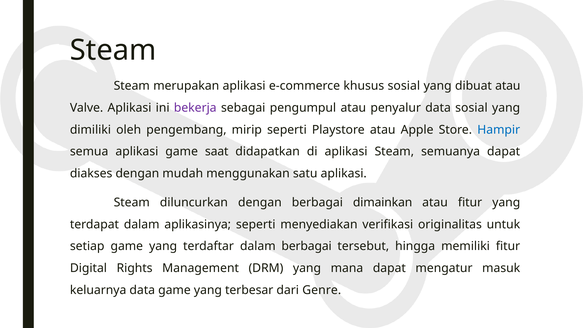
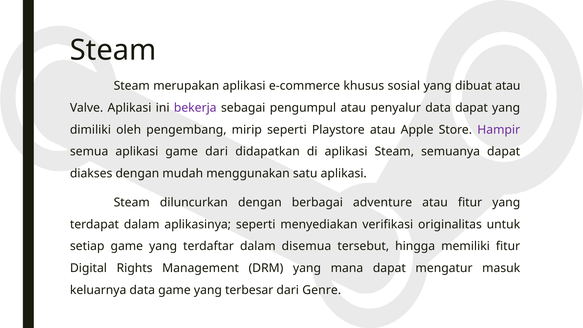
data sosial: sosial -> dapat (472, 108)
Hampir colour: blue -> purple (499, 130)
game saat: saat -> dari (217, 152)
dimainkan: dimainkan -> adventure (383, 203)
dalam berbagai: berbagai -> disemua (306, 246)
